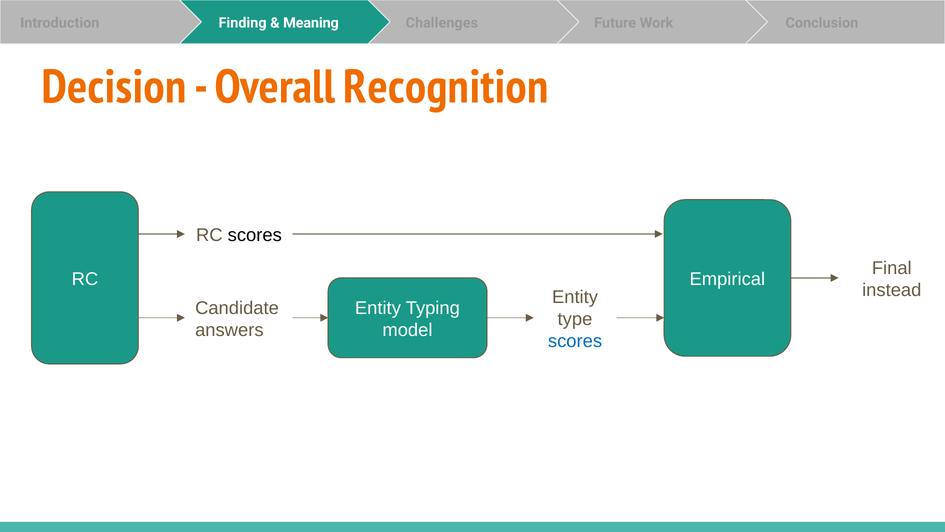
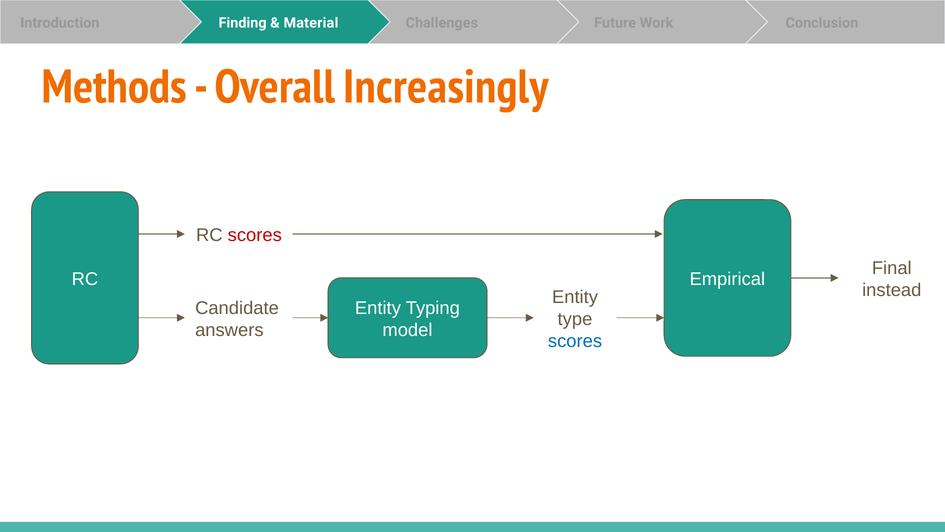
Meaning: Meaning -> Material (311, 23)
Decision: Decision -> Methods (114, 87)
Recognition: Recognition -> Increasingly (446, 87)
scores colour: black -> red (255, 235)
